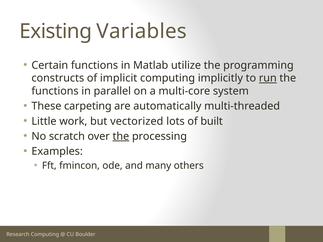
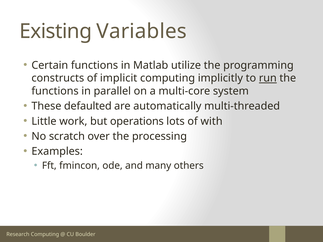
carpeting: carpeting -> defaulted (88, 106)
vectorized: vectorized -> operations (137, 121)
built: built -> with (212, 121)
the underline: present -> none (121, 136)
